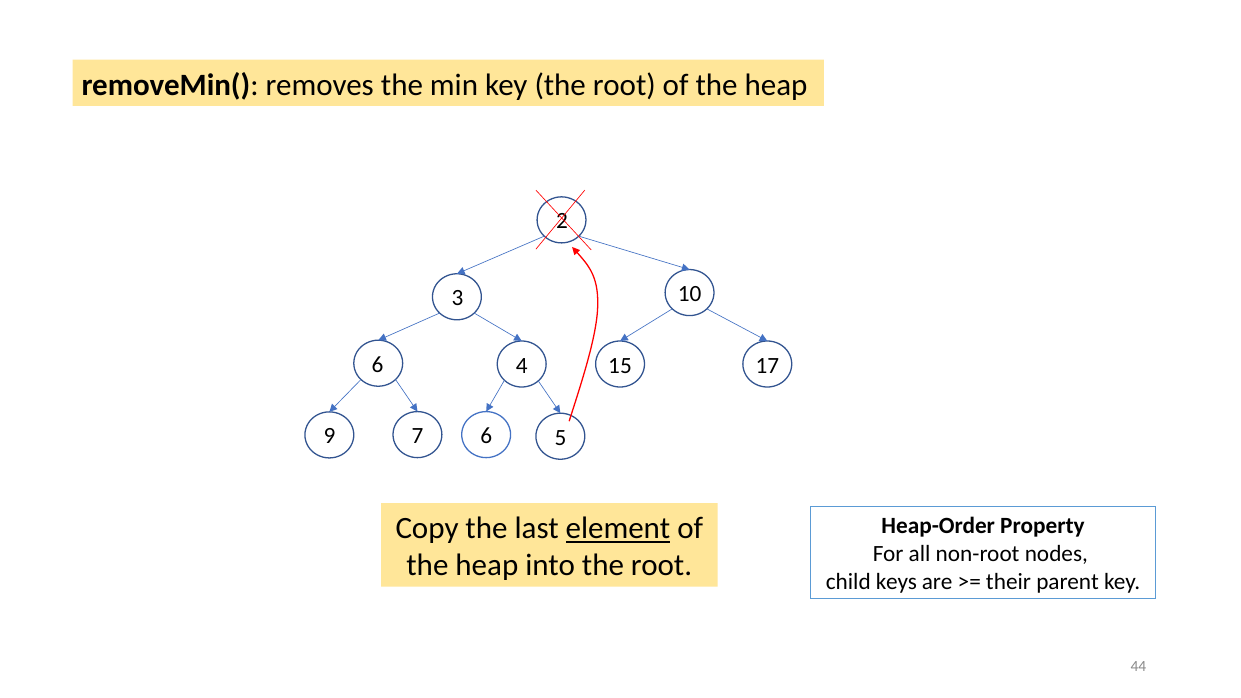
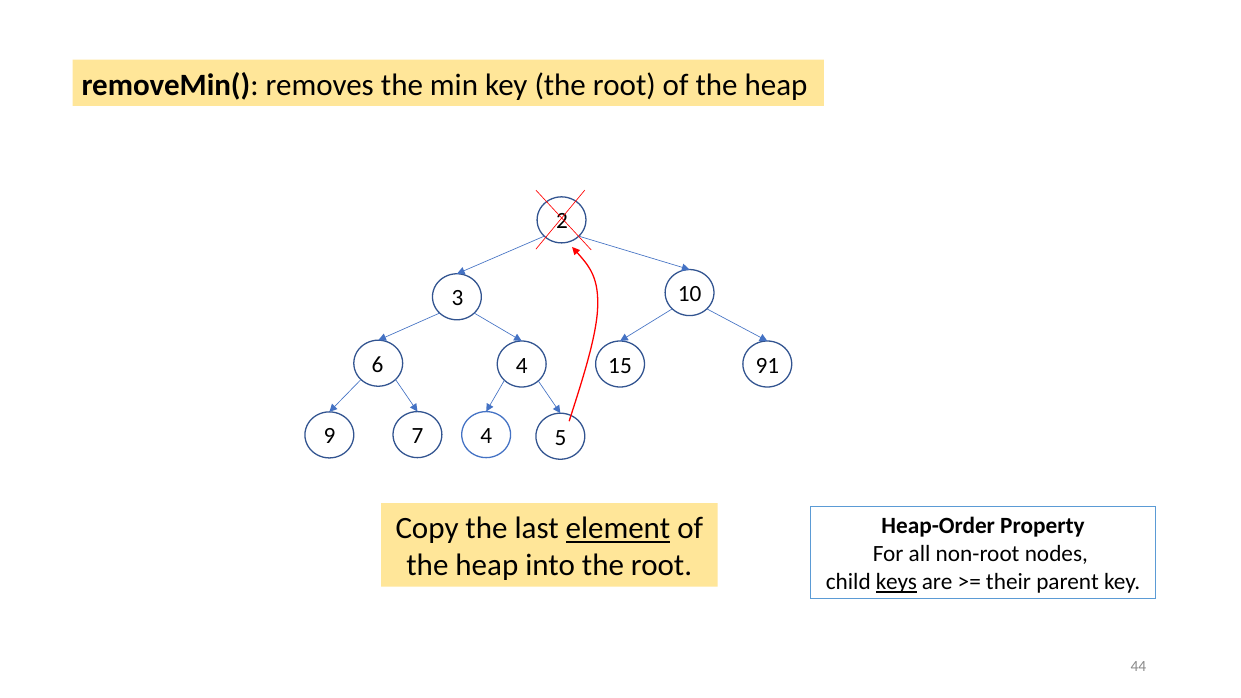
17: 17 -> 91 (767, 365)
7 6: 6 -> 4 (486, 436)
keys underline: none -> present (896, 582)
